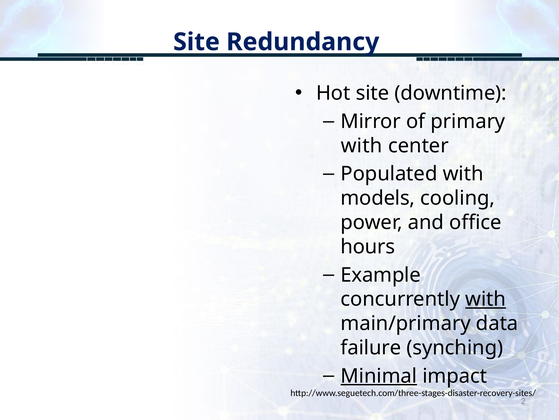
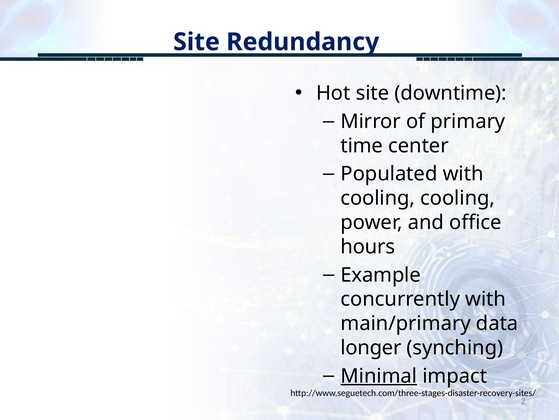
with: with -> time (362, 145)
models: models -> cooling (378, 198)
with underline: present -> none (486, 299)
failure: failure -> longer (371, 347)
